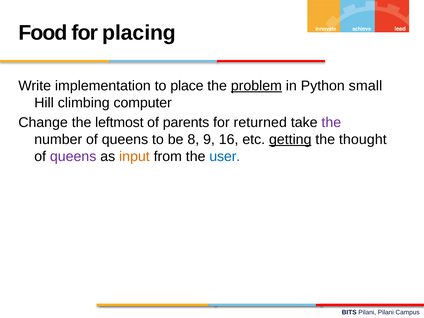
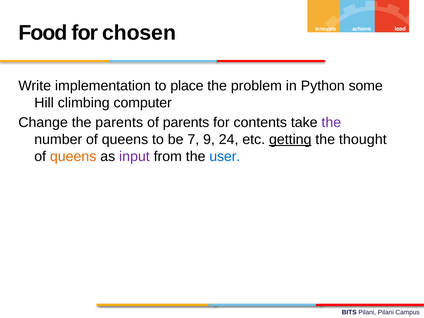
placing: placing -> chosen (139, 33)
problem underline: present -> none (256, 86)
small: small -> some (366, 86)
the leftmost: leftmost -> parents (119, 123)
returned: returned -> contents (260, 123)
8: 8 -> 7 (193, 139)
16: 16 -> 24 (229, 139)
queens colour: purple -> orange (73, 156)
input colour: orange -> purple (134, 156)
